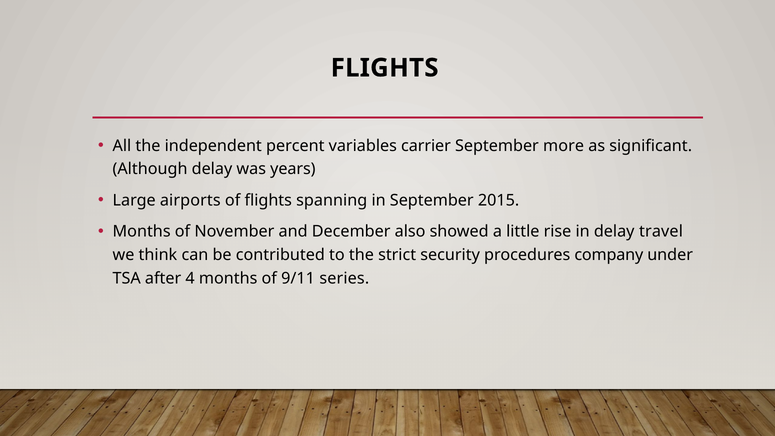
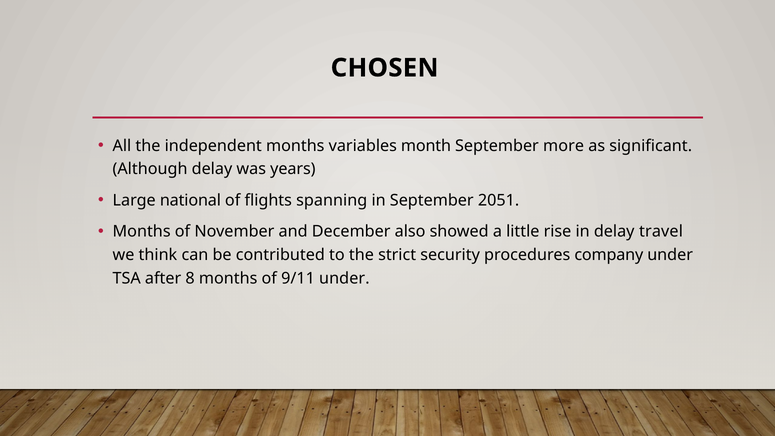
FLIGHTS: FLIGHTS -> CHOSEN (385, 68)
independent percent: percent -> months (295, 146)
carrier: carrier -> month (426, 146)
airports: airports -> national (190, 200)
2015: 2015 -> 2051 (499, 200)
4: 4 -> 8 (190, 278)
9/11 series: series -> under (344, 278)
